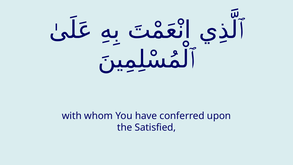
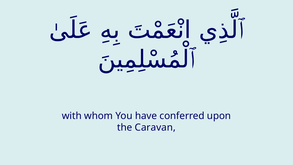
Satisfied: Satisfied -> Caravan (155, 127)
